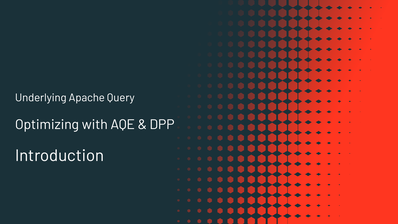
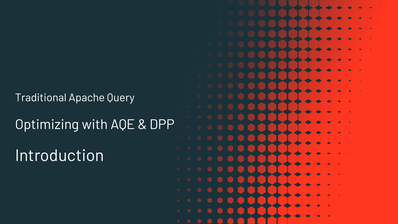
Underlying: Underlying -> Traditional (41, 98)
